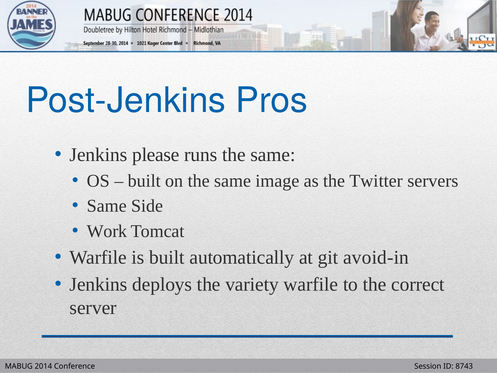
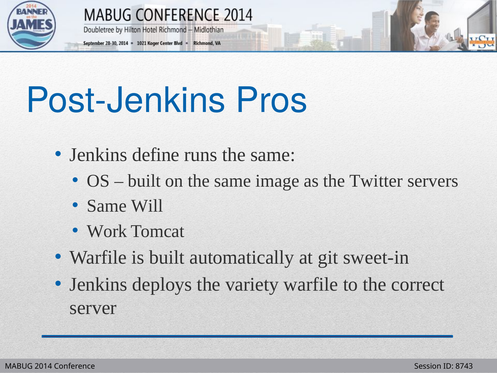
please: please -> define (156, 155)
Side: Side -> Will (147, 206)
avoid-in: avoid-in -> sweet-in (376, 257)
